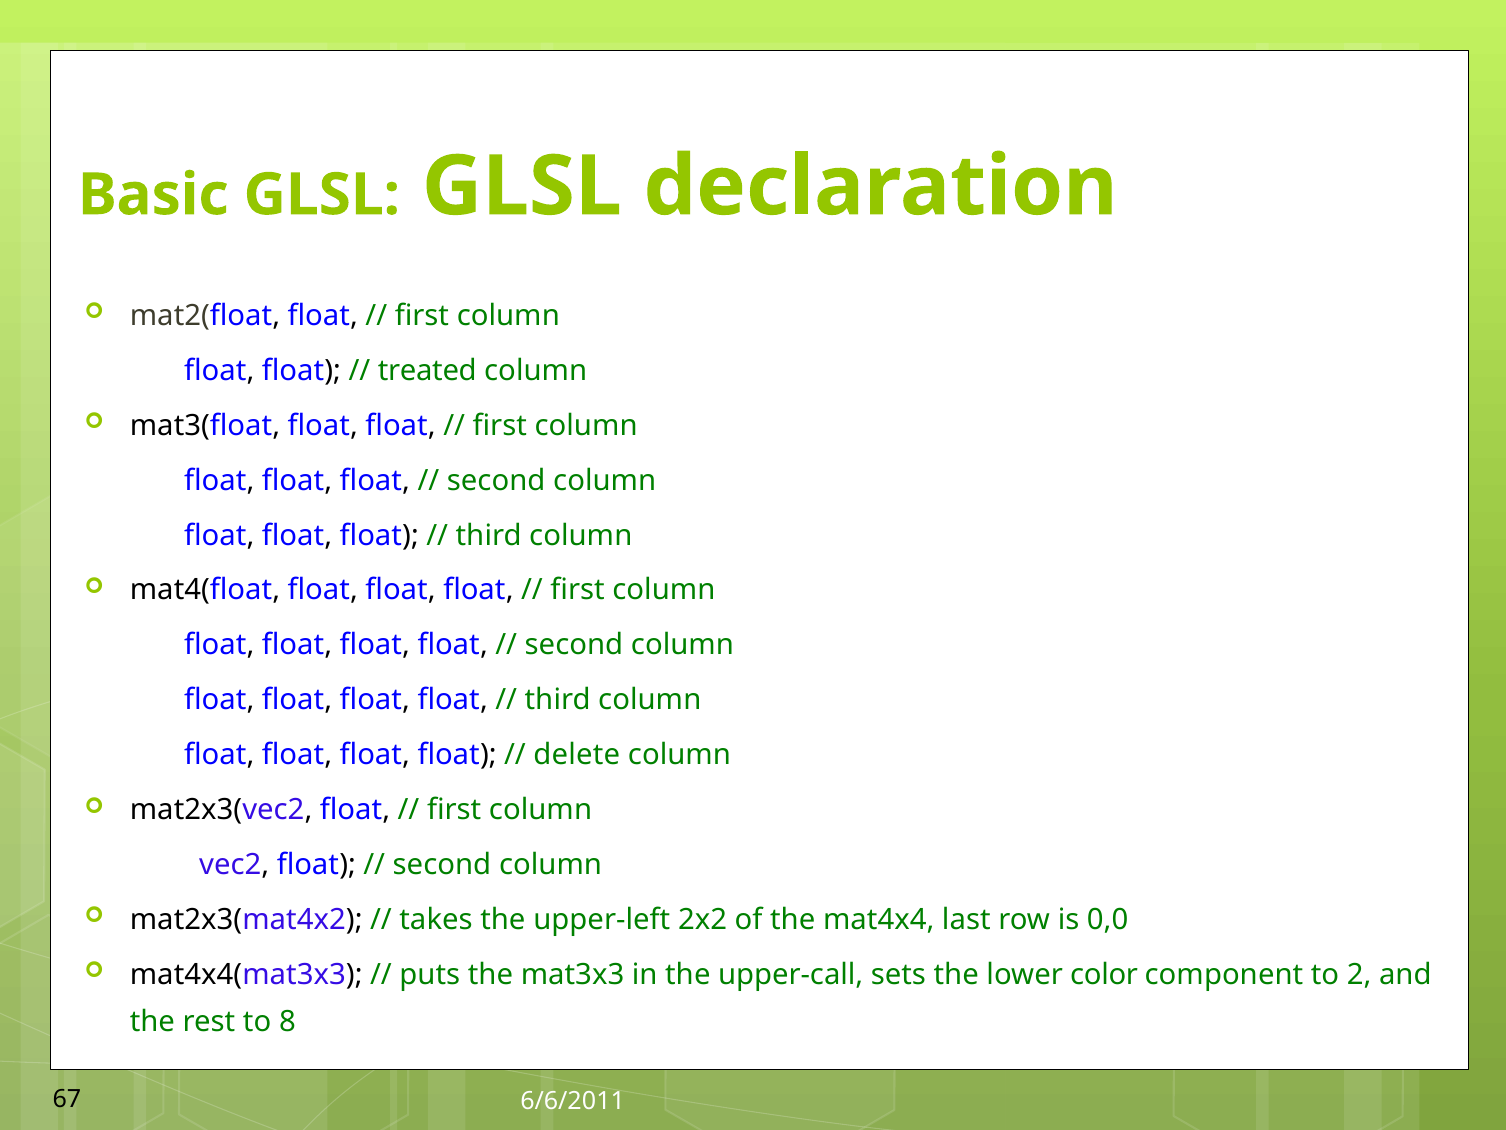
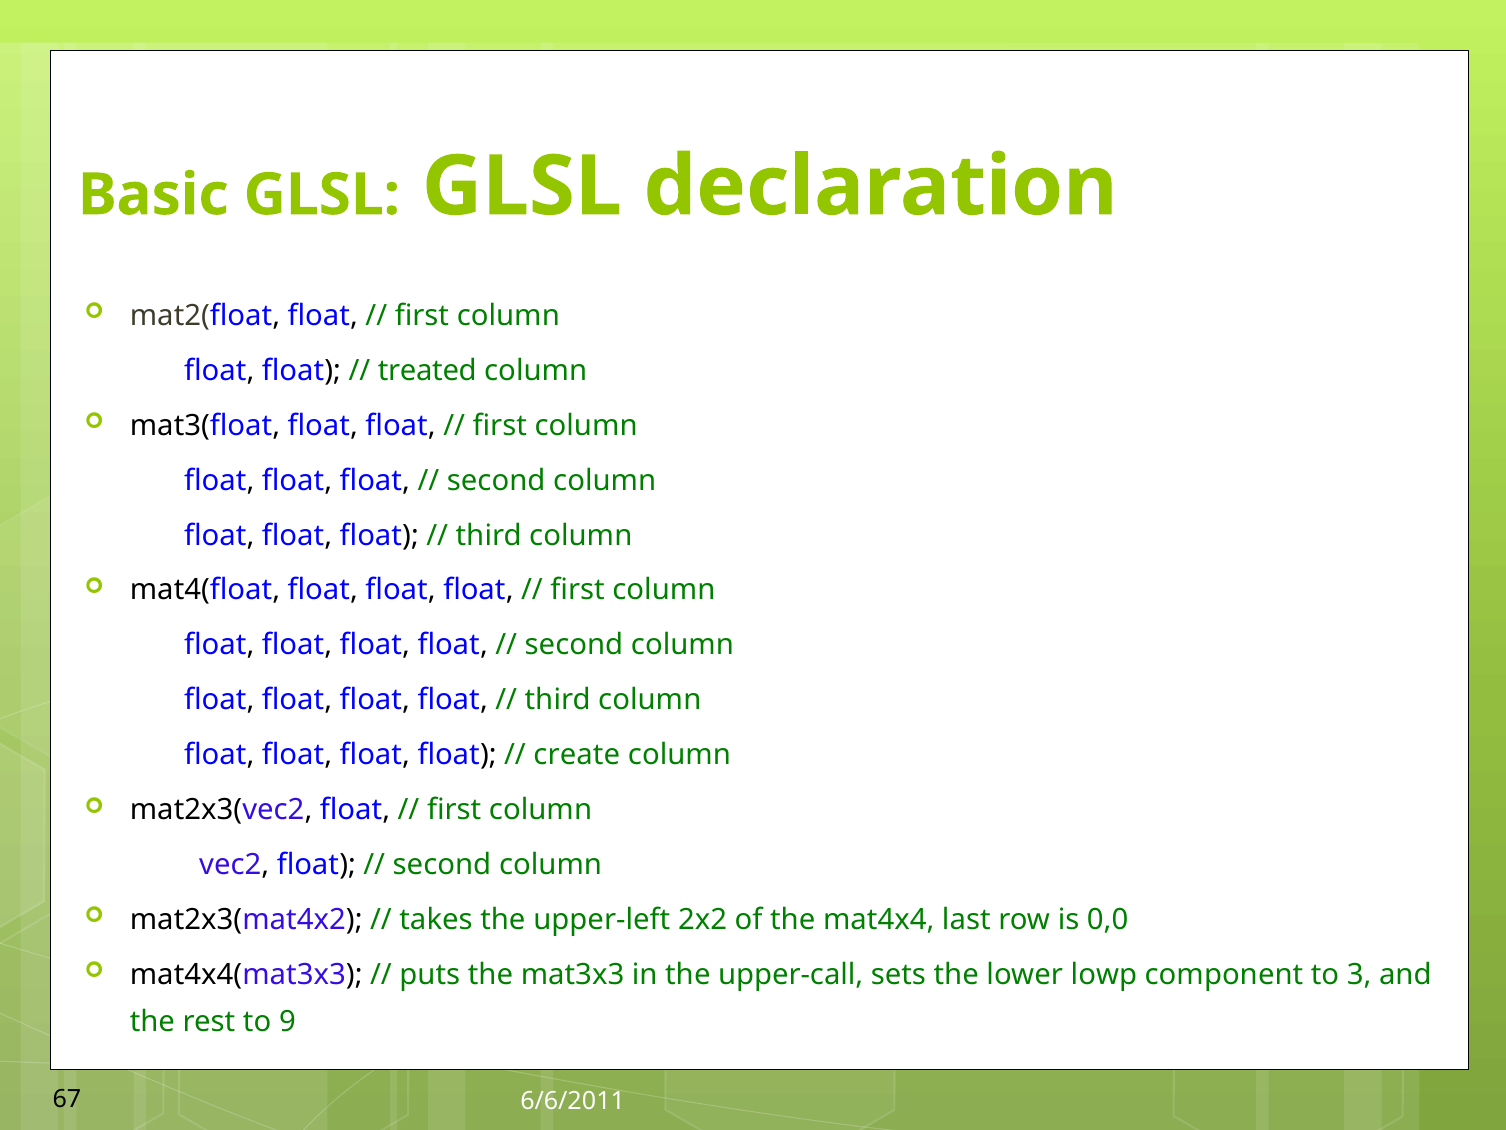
delete: delete -> create (577, 755)
color: color -> lowp (1104, 974)
2: 2 -> 3 (1359, 974)
8: 8 -> 9 (287, 1022)
